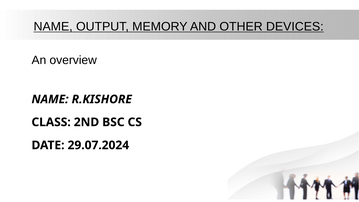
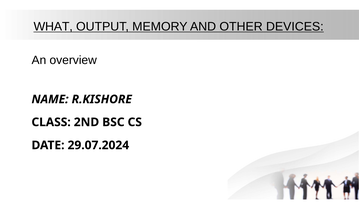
NAME: NAME -> WHAT (53, 27)
